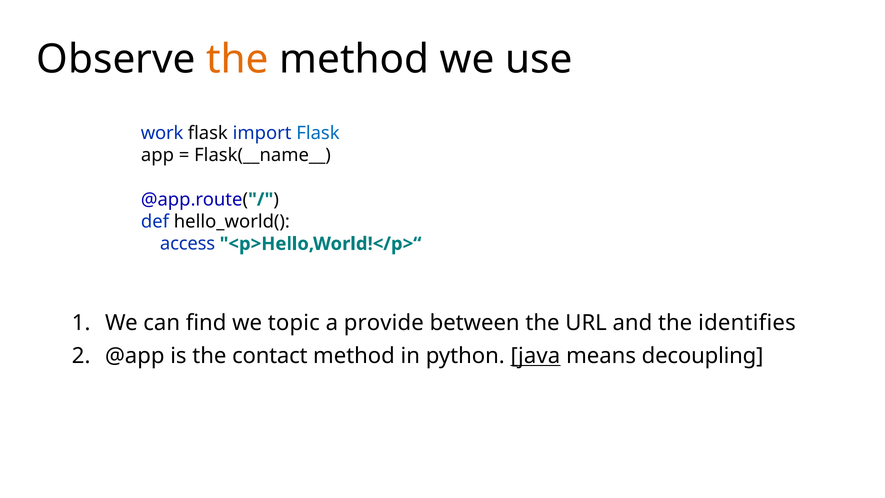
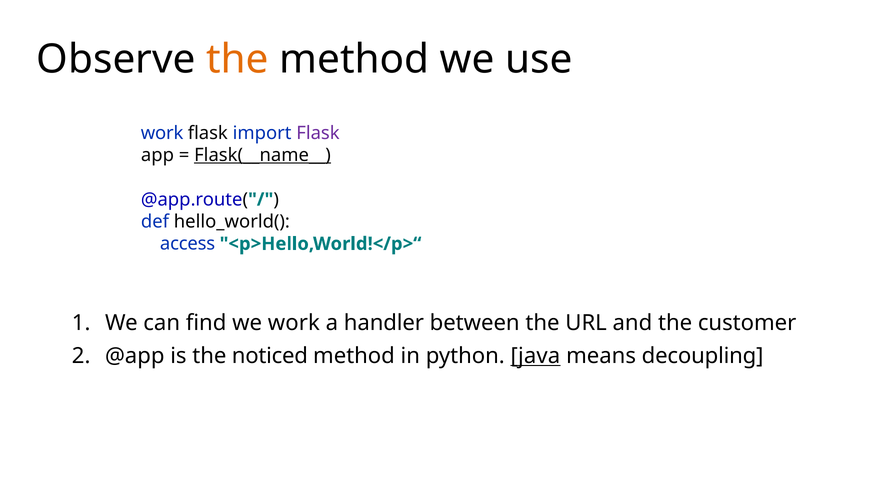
Flask colour: blue -> purple (318, 133)
Flask(__name__ underline: none -> present (263, 155)
we topic: topic -> work (294, 323)
provide: provide -> handler (384, 323)
identifies: identifies -> customer (747, 323)
contact: contact -> noticed (270, 356)
